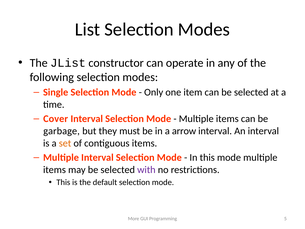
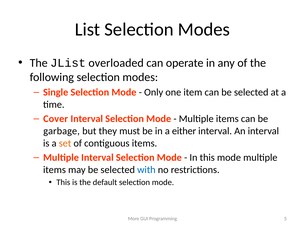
constructor: constructor -> overloaded (116, 63)
arrow: arrow -> either (184, 131)
with colour: purple -> blue (146, 169)
